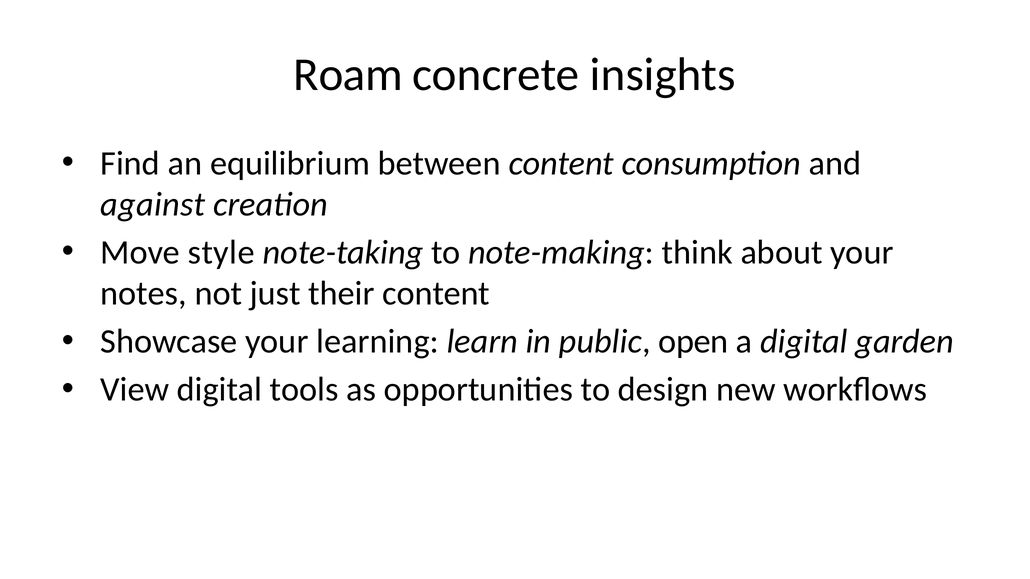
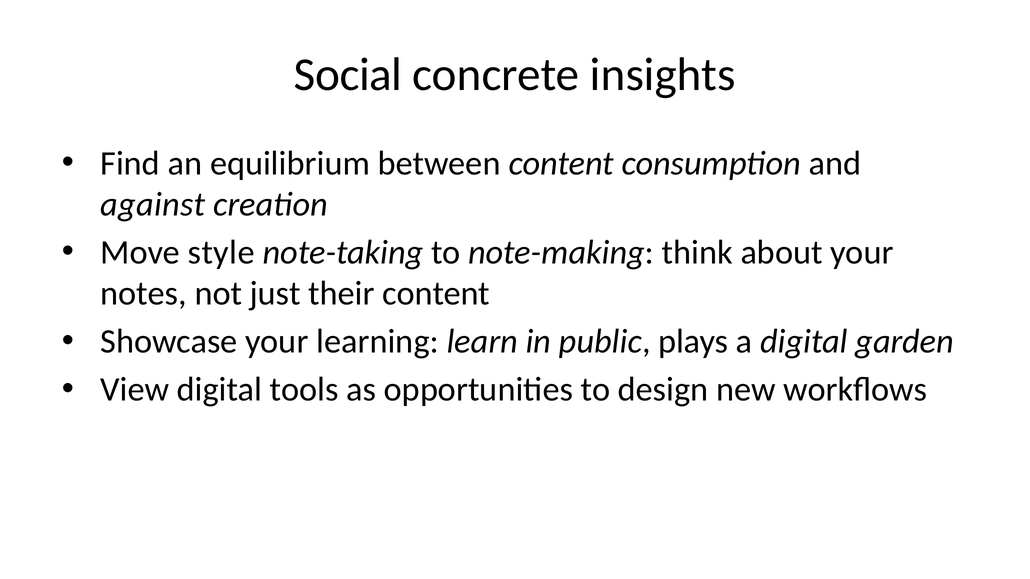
Roam: Roam -> Social (348, 75)
open: open -> plays (693, 342)
